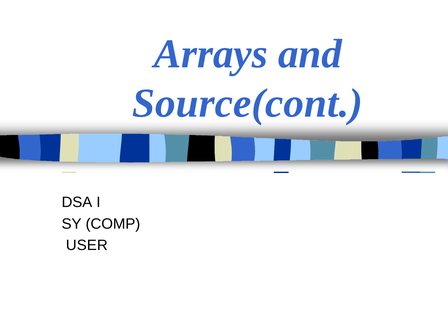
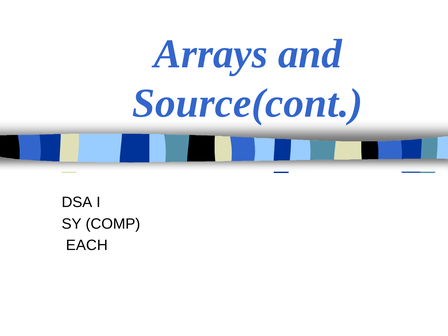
USER: USER -> EACH (87, 245)
